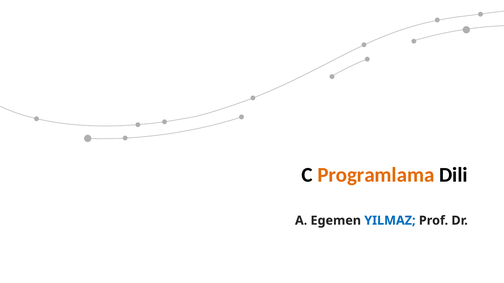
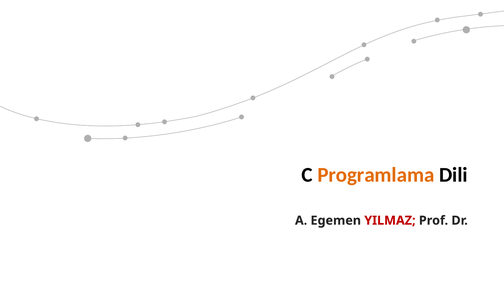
YILMAZ colour: blue -> red (390, 221)
